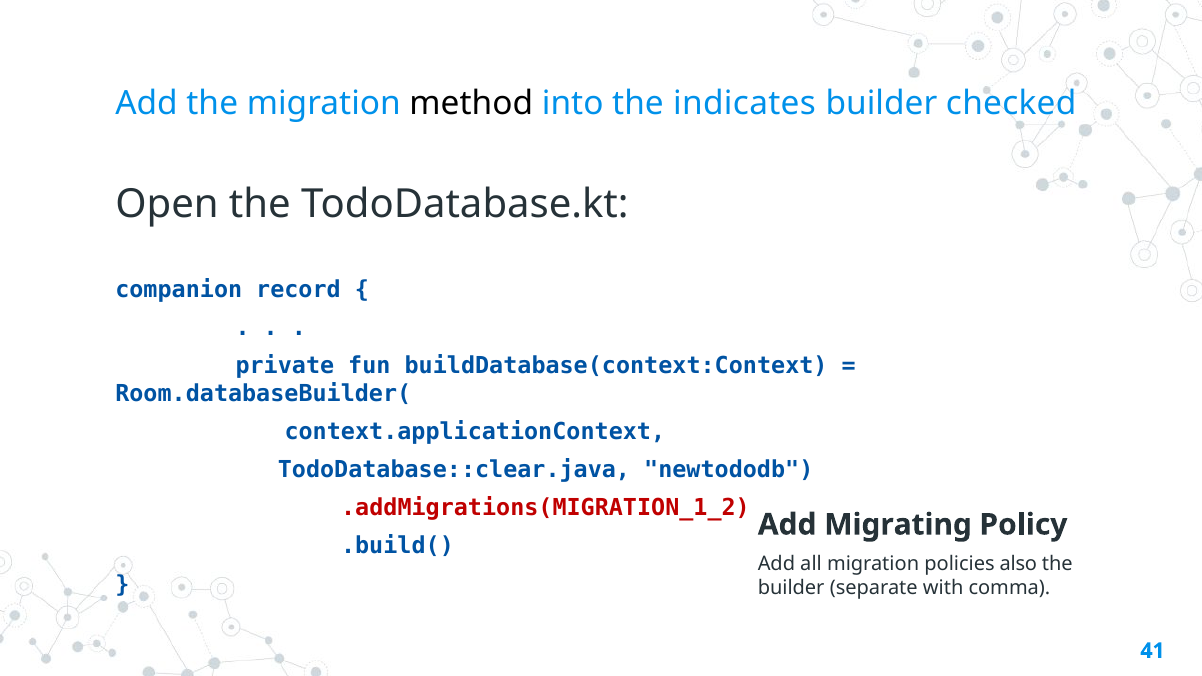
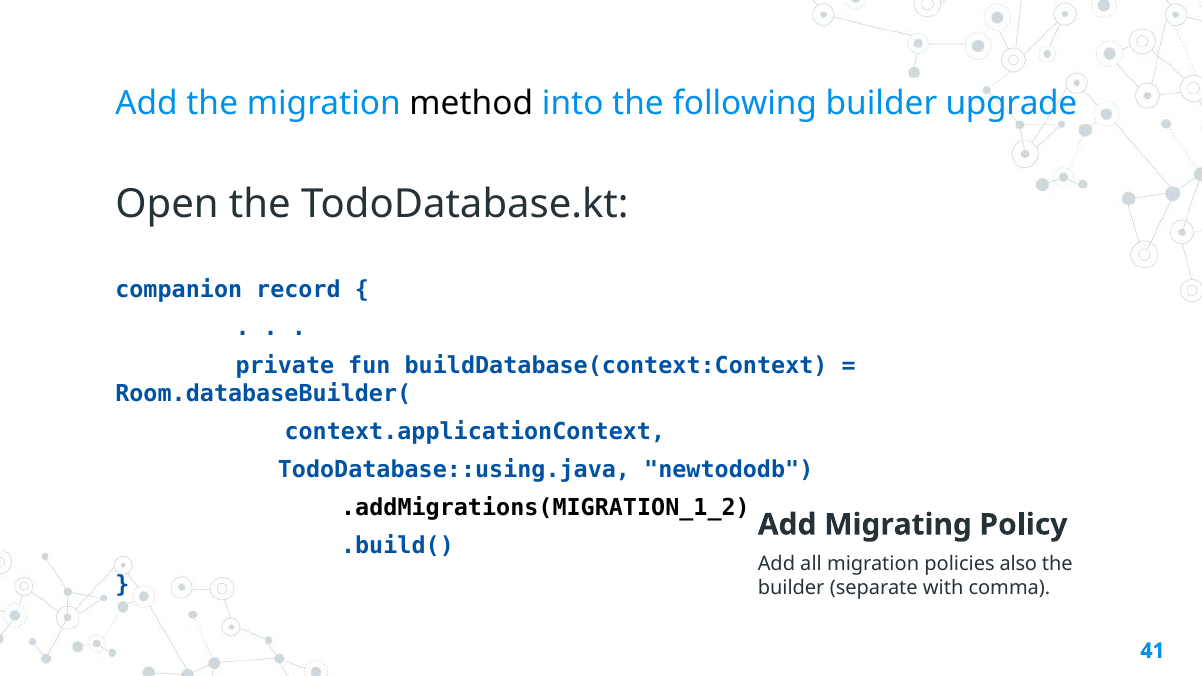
indicates: indicates -> following (745, 103)
checked: checked -> upgrade (1011, 103)
TodoDatabase::clear.java: TodoDatabase::clear.java -> TodoDatabase::using.java (454, 470)
.addMigrations(MIGRATION_1_2 colour: red -> black (545, 508)
